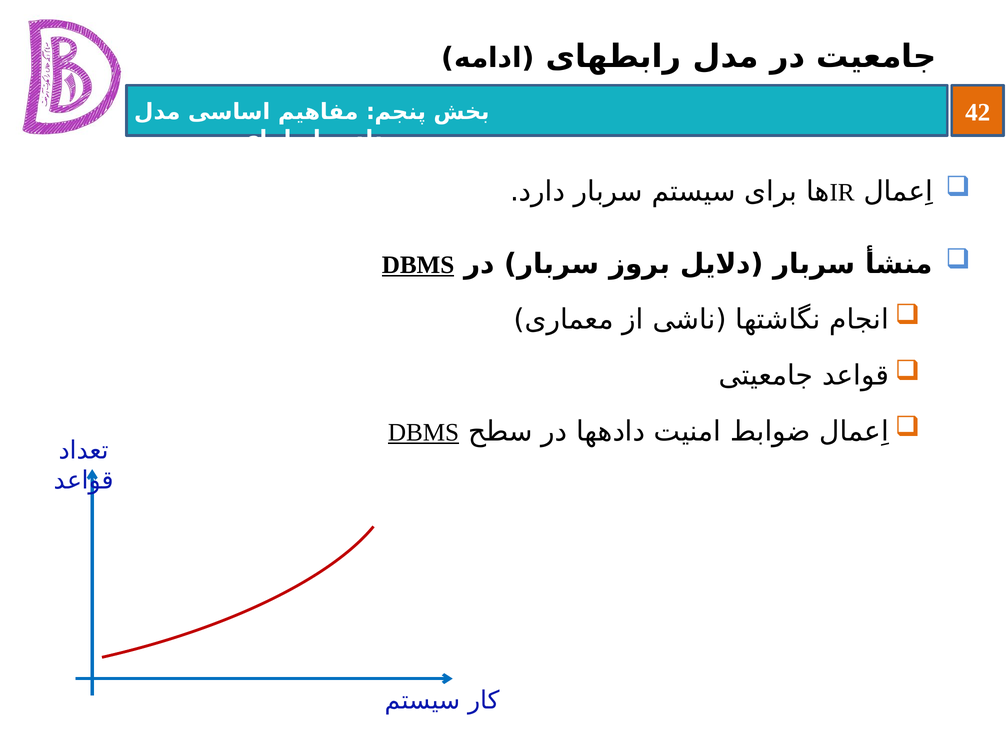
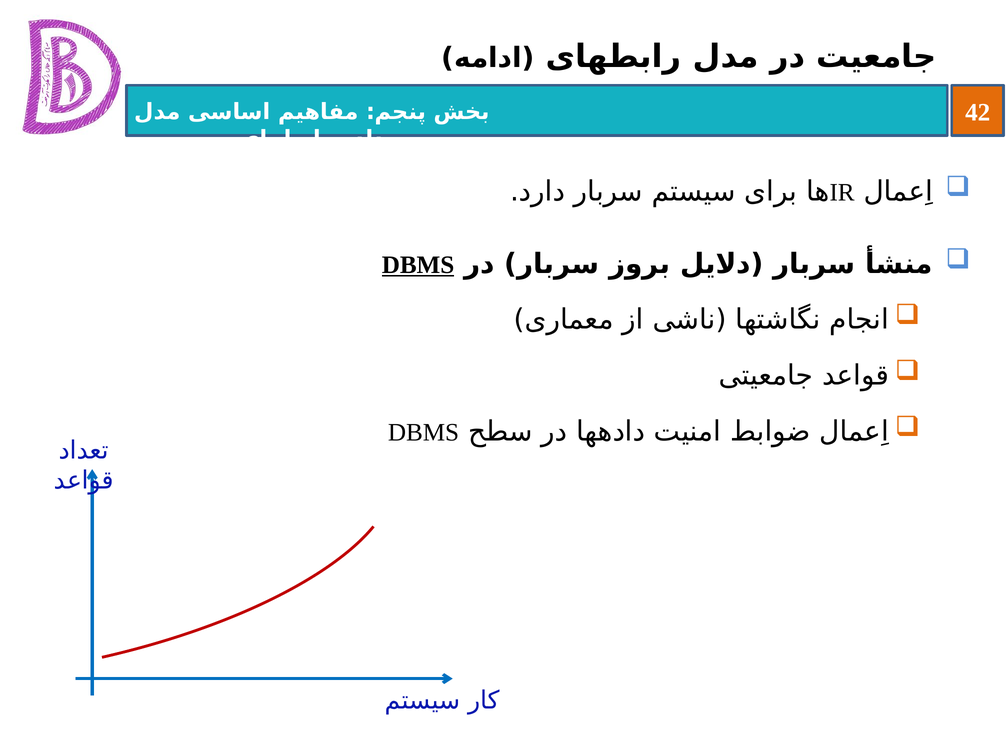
DBMS underline: present -> none (424, 433)
